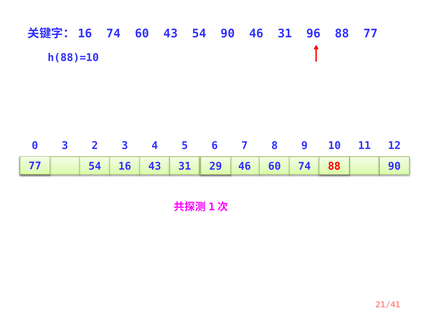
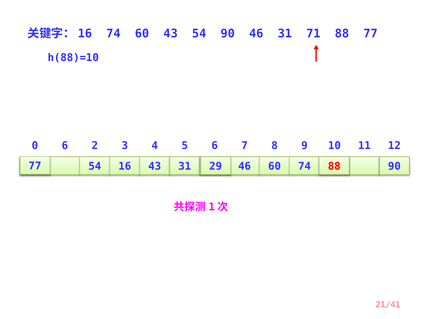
96: 96 -> 71 (313, 34)
0 3: 3 -> 6 (65, 146)
